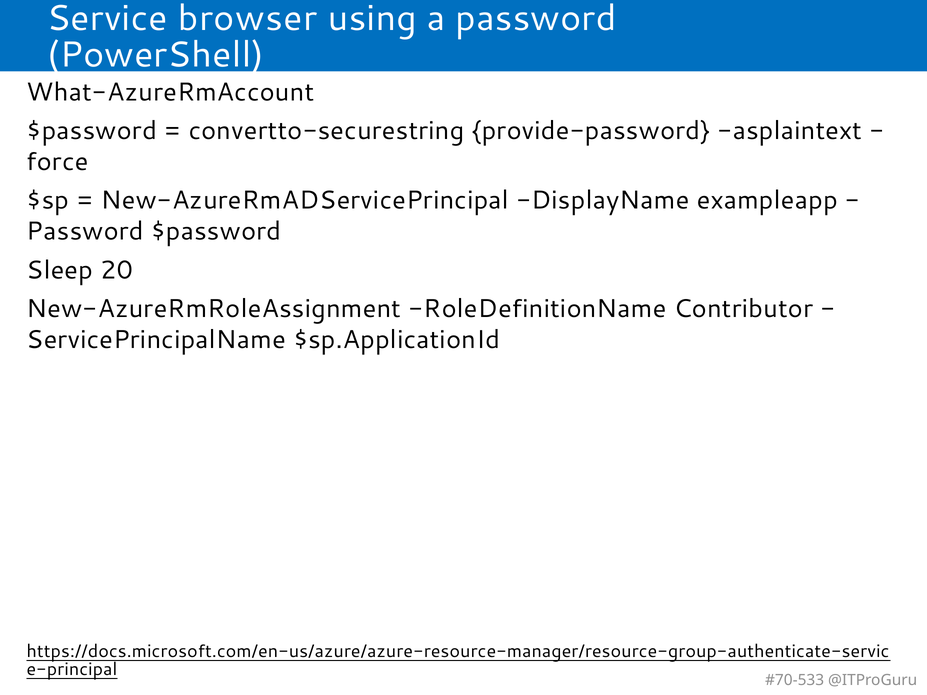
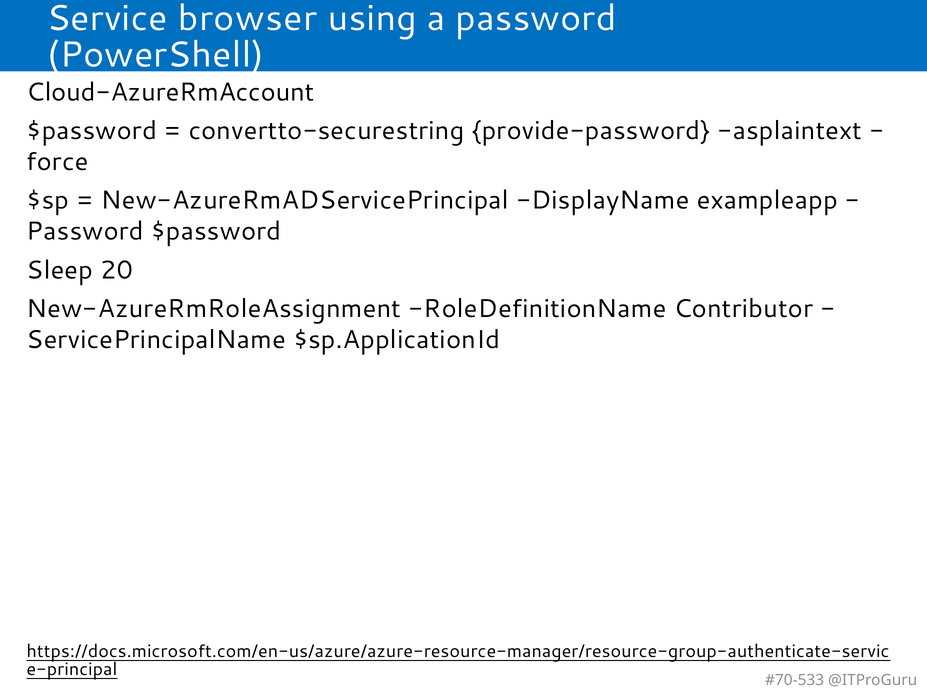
What-AzureRmAccount: What-AzureRmAccount -> Cloud-AzureRmAccount (170, 92)
